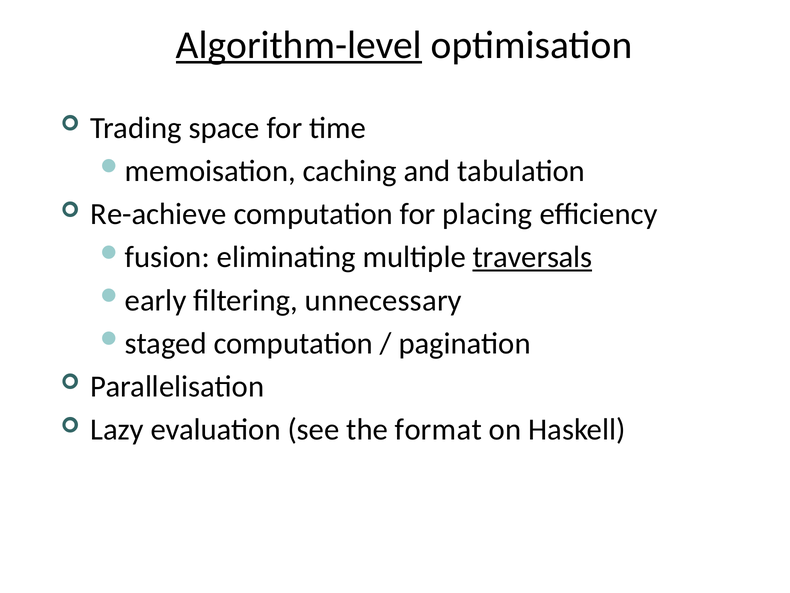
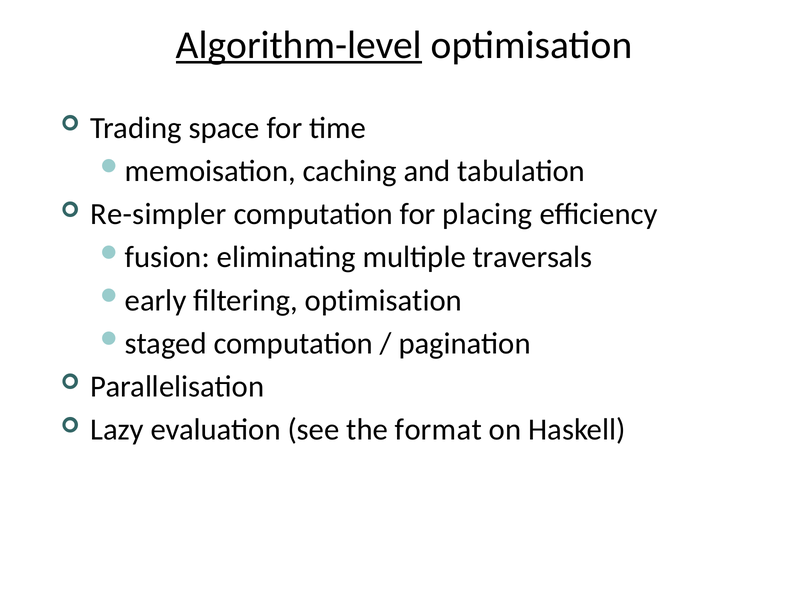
Re-achieve: Re-achieve -> Re-simpler (158, 214)
traversals underline: present -> none (532, 257)
filtering unnecessary: unnecessary -> optimisation (383, 300)
